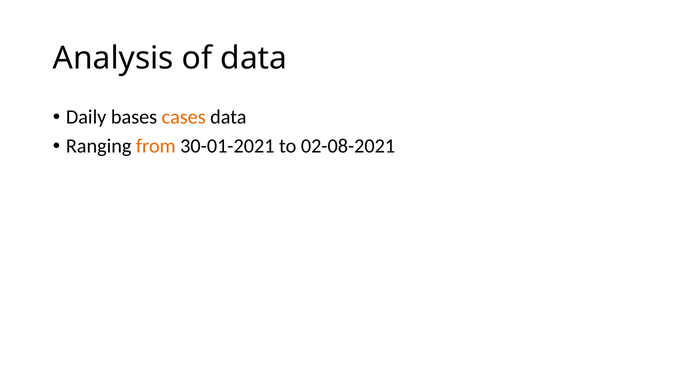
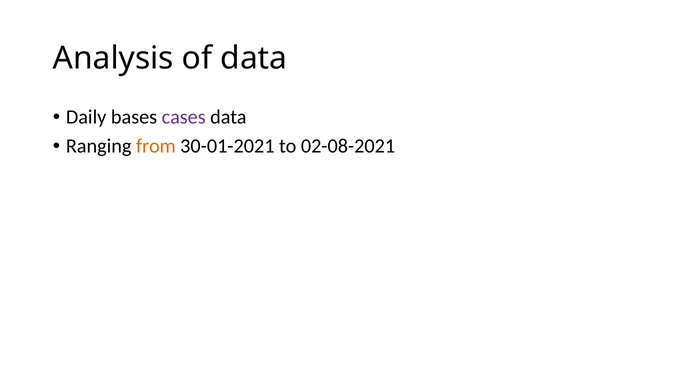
cases colour: orange -> purple (184, 117)
